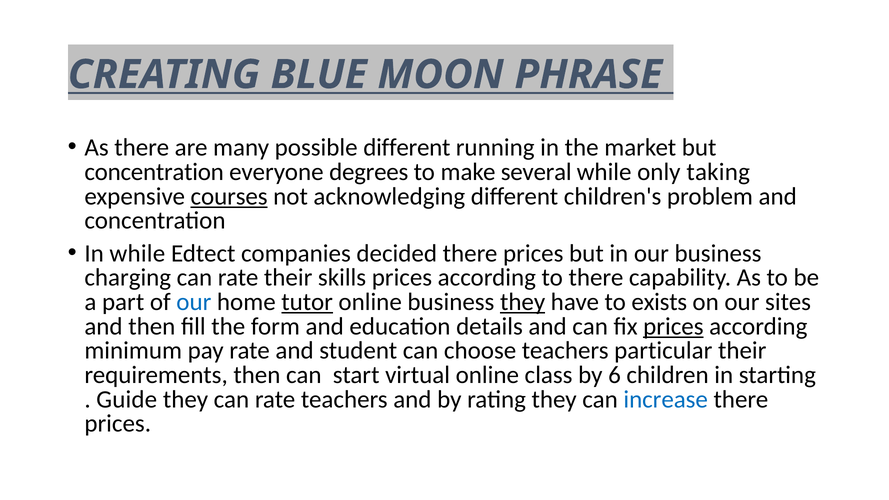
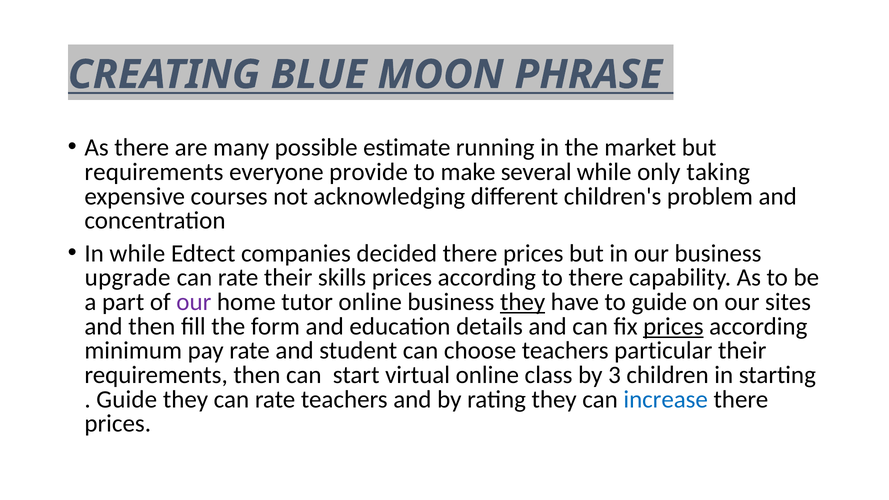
possible different: different -> estimate (407, 148)
concentration: concentration -> requirements (154, 172)
degrees: degrees -> provide (369, 172)
courses underline: present -> none (229, 196)
charging: charging -> upgrade (128, 278)
our colour: blue -> purple (194, 302)
tutor underline: present -> none (307, 302)
to exists: exists -> guide (659, 302)
6: 6 -> 3 (614, 375)
